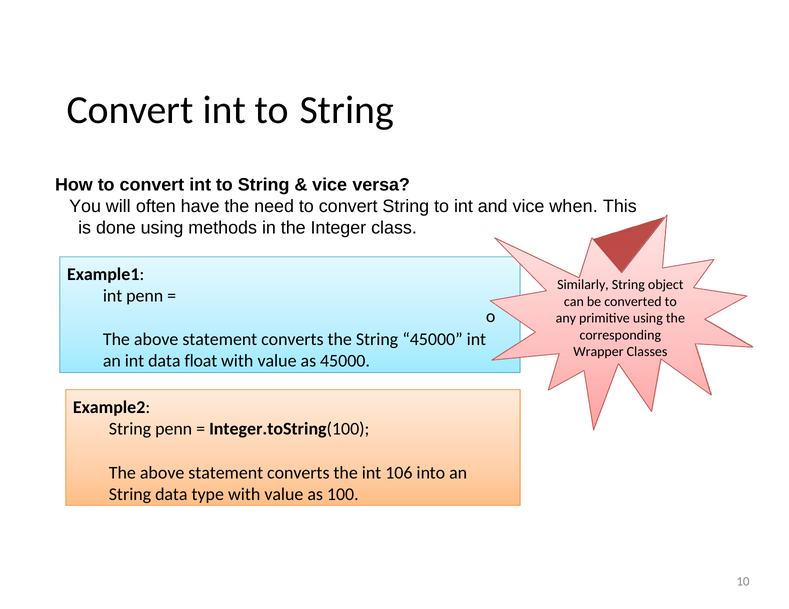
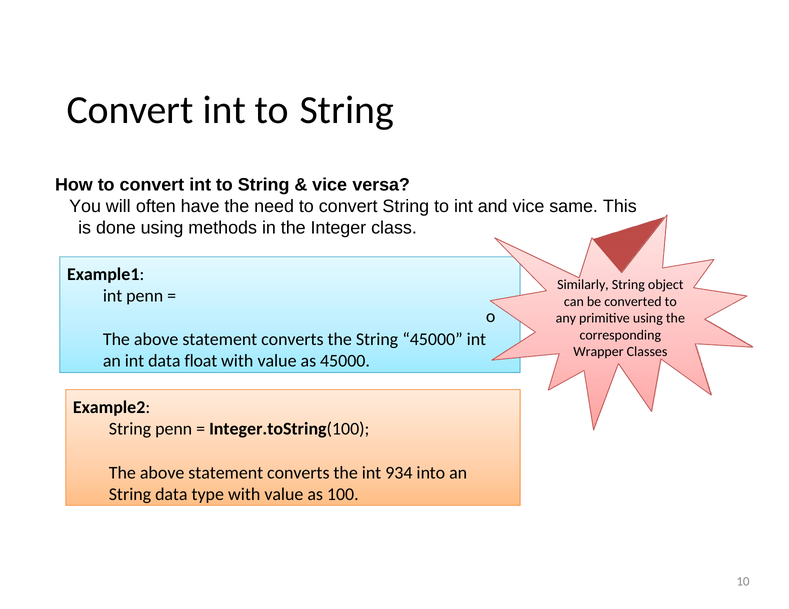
when: when -> same (574, 206)
106: 106 -> 934 (399, 473)
